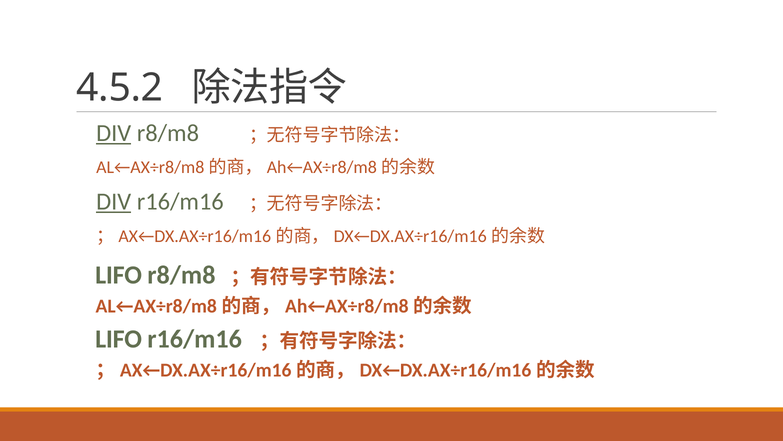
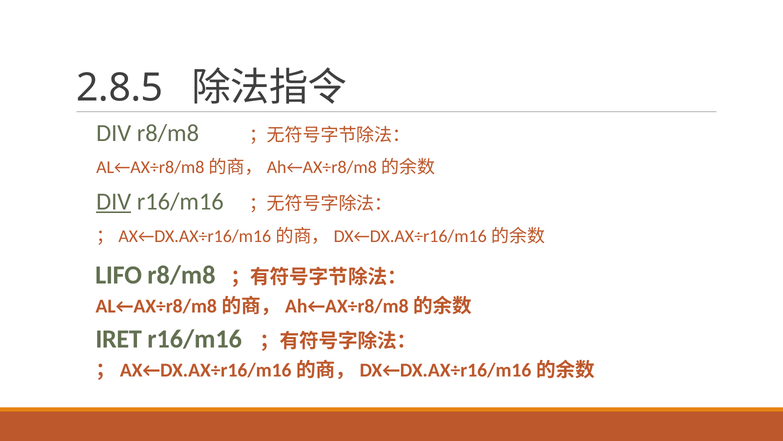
4.5.2: 4.5.2 -> 2.8.5 (120, 88)
DIV underline: present -> none (114, 133)
LIFO: LIFO -> IRET (119, 339)
